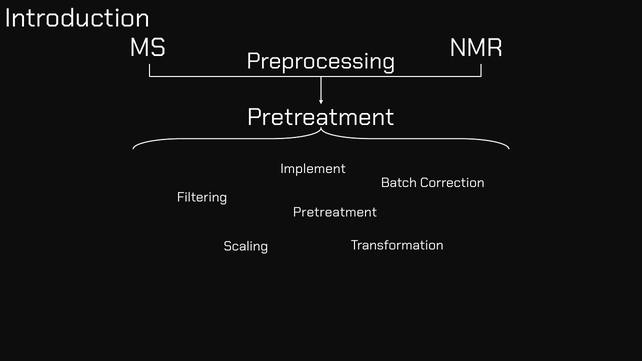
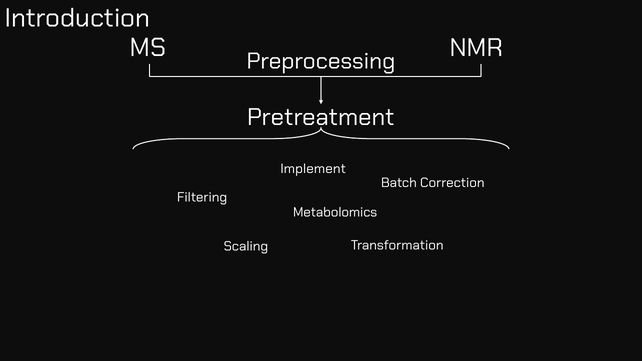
Pretreatment: Pretreatment -> Metabolomics (335, 212)
